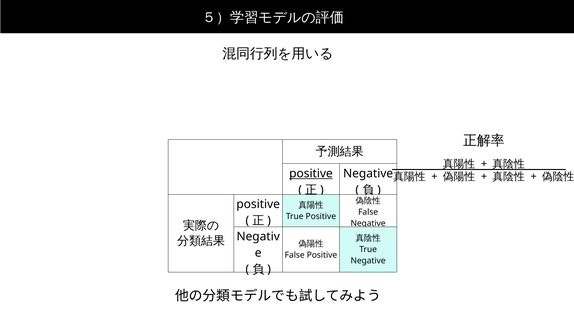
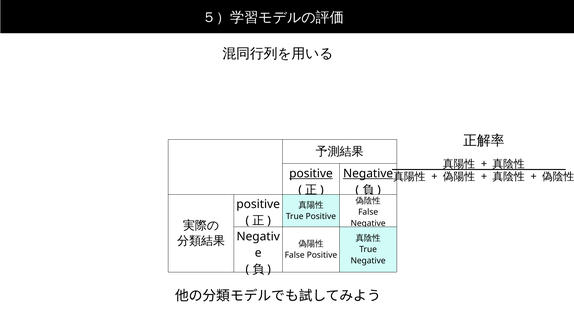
Negative underline: none -> present (368, 173)
